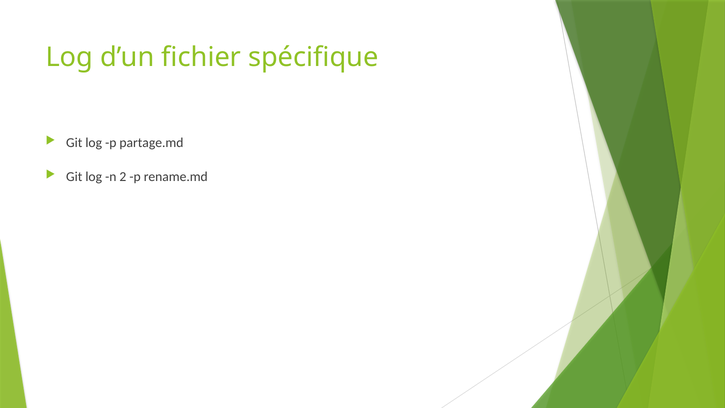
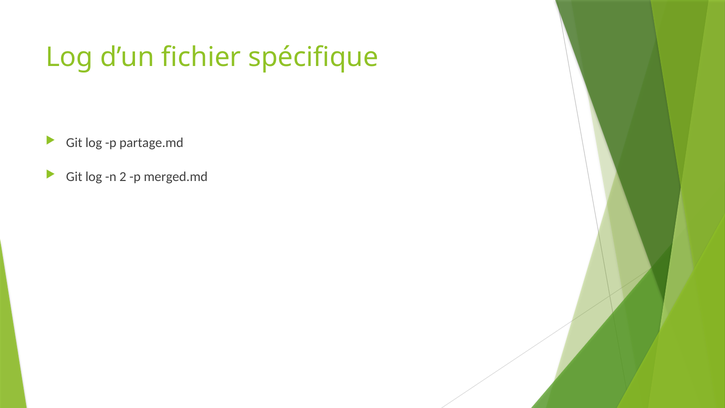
rename.md: rename.md -> merged.md (176, 177)
